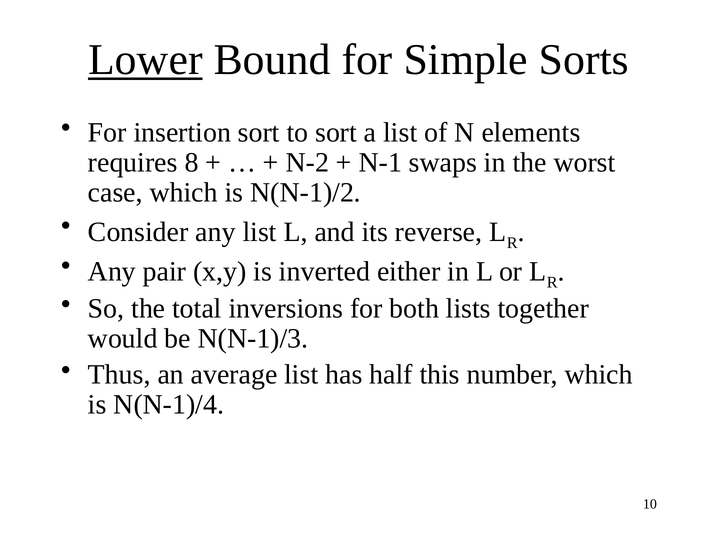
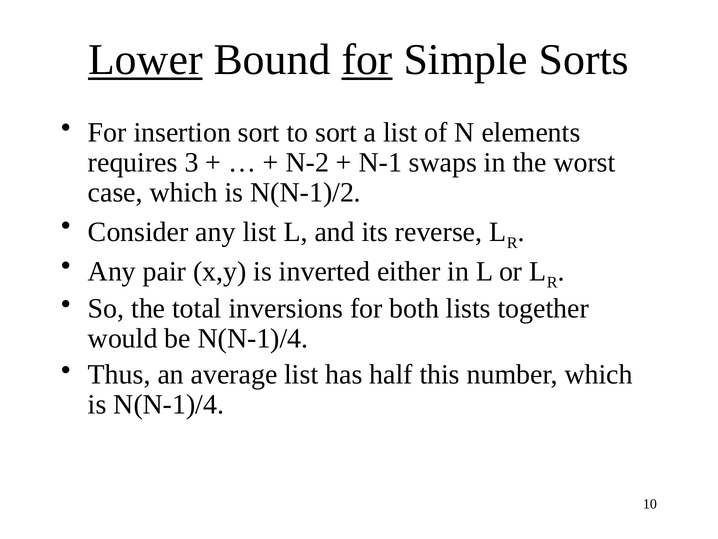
for underline: none -> present (367, 60)
8: 8 -> 3 (192, 162)
be N(N-1)/3: N(N-1)/3 -> N(N-1)/4 (253, 338)
